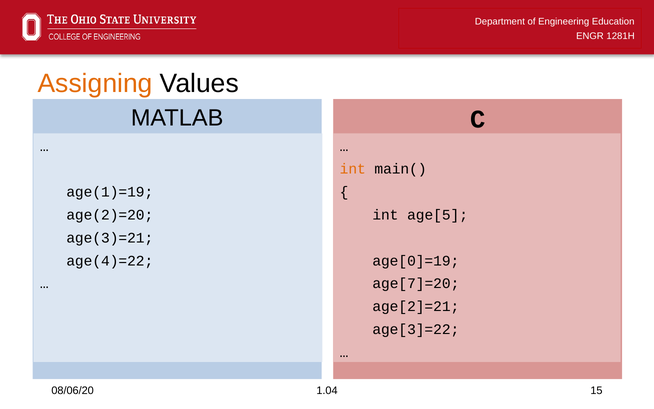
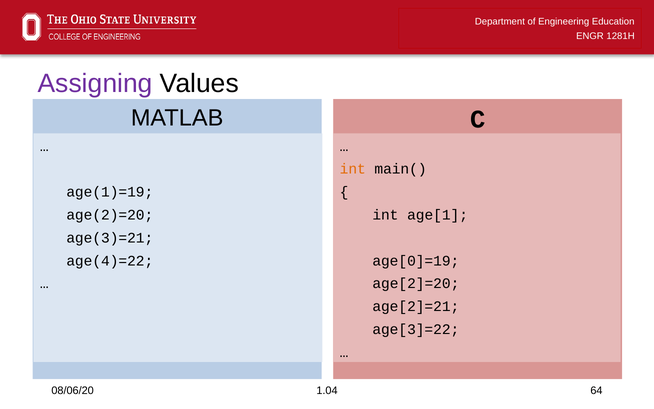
Assigning colour: orange -> purple (95, 84)
age[5: age[5 -> age[1 (438, 215)
age[7]=20: age[7]=20 -> age[2]=20 (416, 284)
15: 15 -> 64 (596, 390)
